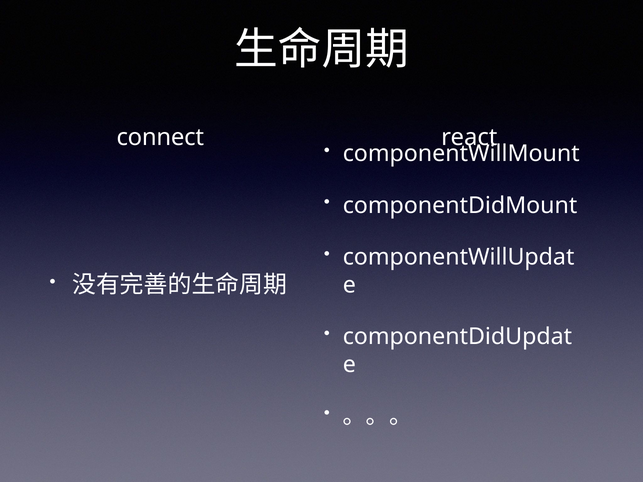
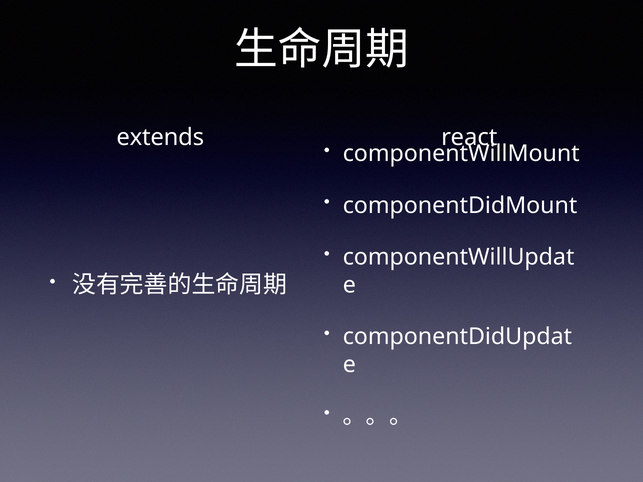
connect: connect -> extends (160, 137)
